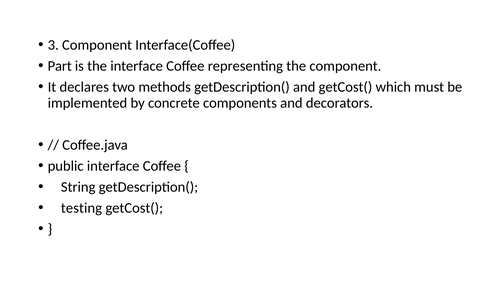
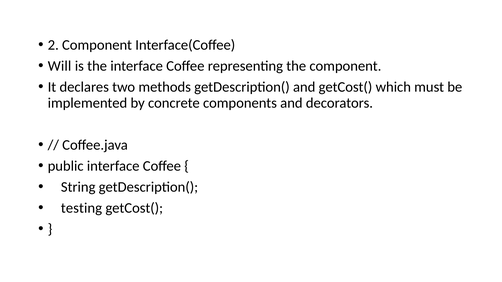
3: 3 -> 2 (53, 45)
Part: Part -> Will (60, 66)
